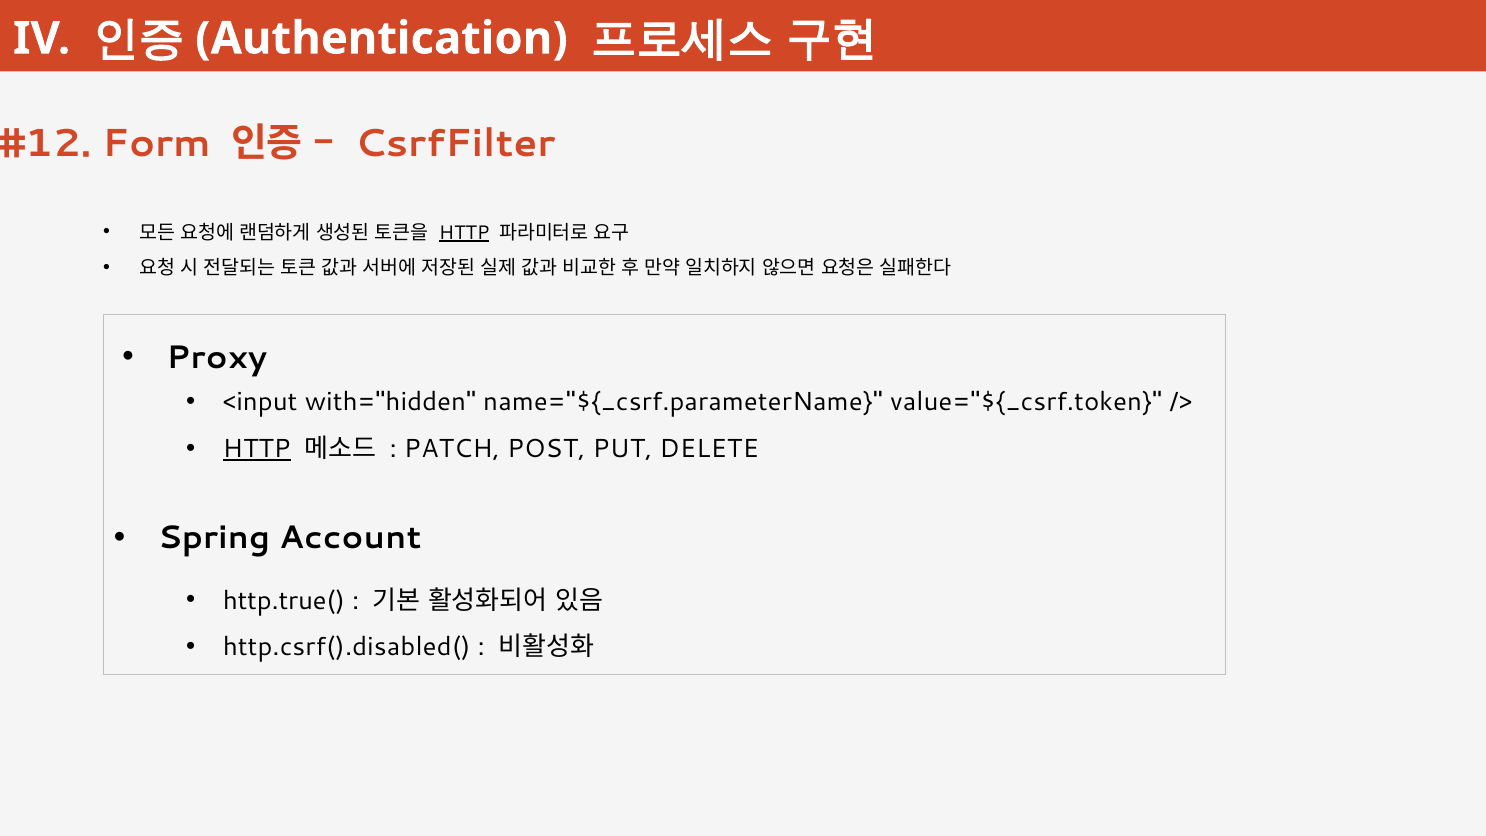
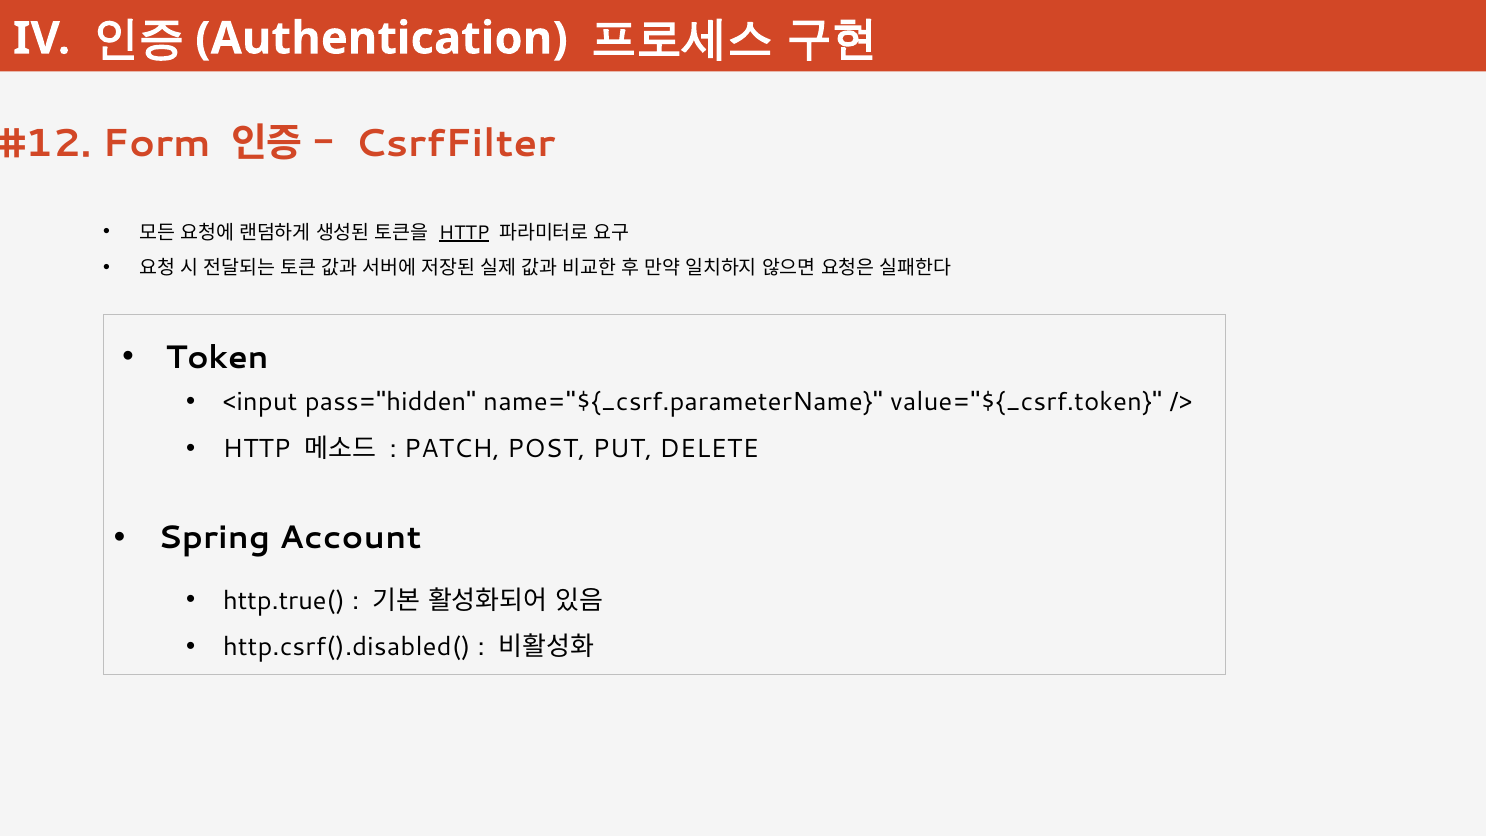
Proxy: Proxy -> Token (217, 357)
with="hidden: with="hidden -> pass="hidden (391, 402)
HTTP underline: present -> none (257, 449)
